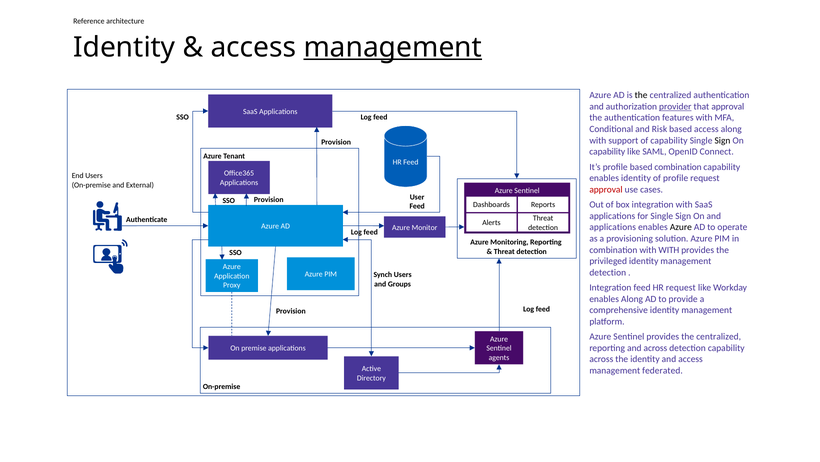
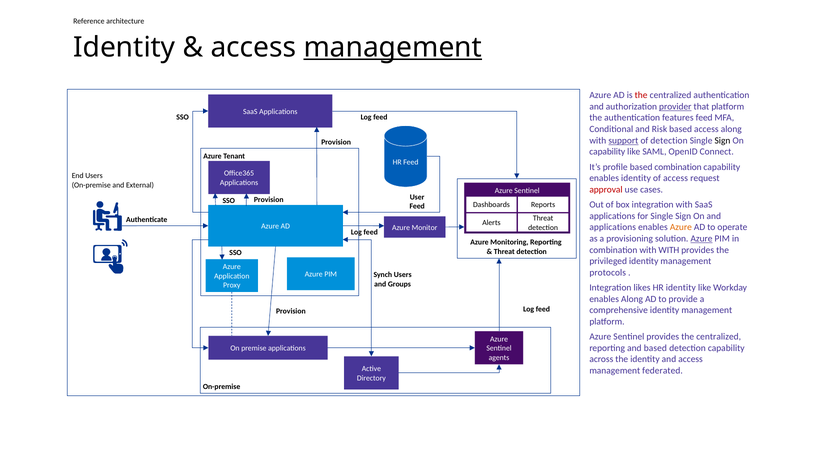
the colour: black -> red (641, 95)
that approval: approval -> platform (728, 106)
features with: with -> feed (704, 118)
support underline: none -> present (623, 140)
of capability: capability -> detection (669, 140)
of profile: profile -> access (676, 178)
Azure colour: black -> orange (681, 227)
Azure underline: none -> present (702, 238)
detection: detection -> protocols (608, 272)
Integration feed: feed -> likes (642, 287)
HR request: request -> identity (681, 287)
and across: across -> based (655, 347)
